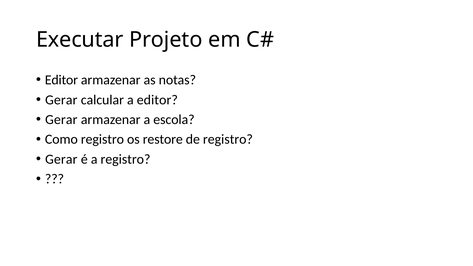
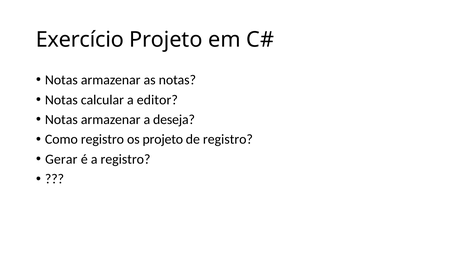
Executar: Executar -> Exercício (80, 40)
Editor: Editor -> Notas (61, 80)
Gerar: Gerar -> Notas (61, 100)
Gerar: Gerar -> Notas (61, 120)
escola: escola -> deseja (174, 120)
os restore: restore -> projeto (163, 139)
